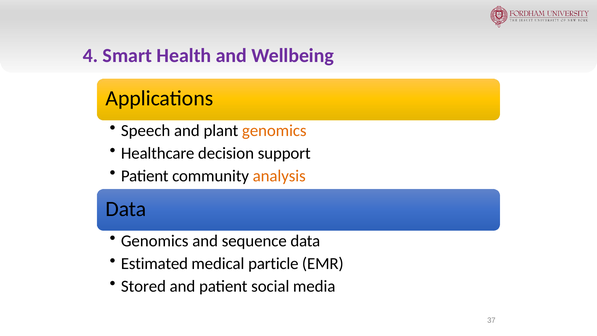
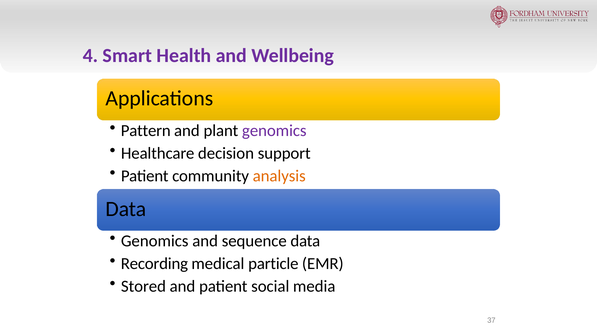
Speech: Speech -> Pattern (146, 131)
genomics colour: orange -> purple (274, 131)
Estimated: Estimated -> Recording (154, 264)
